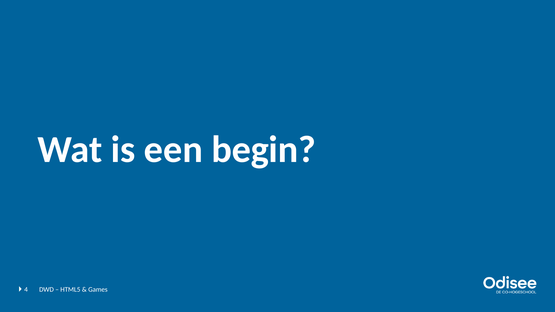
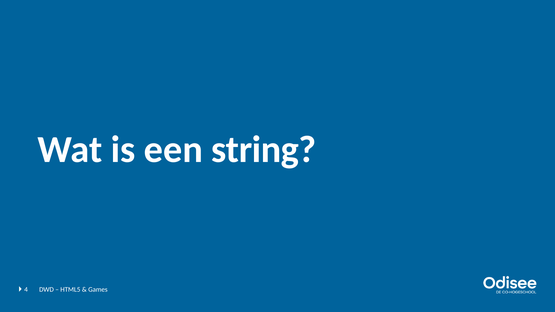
begin: begin -> string (264, 150)
